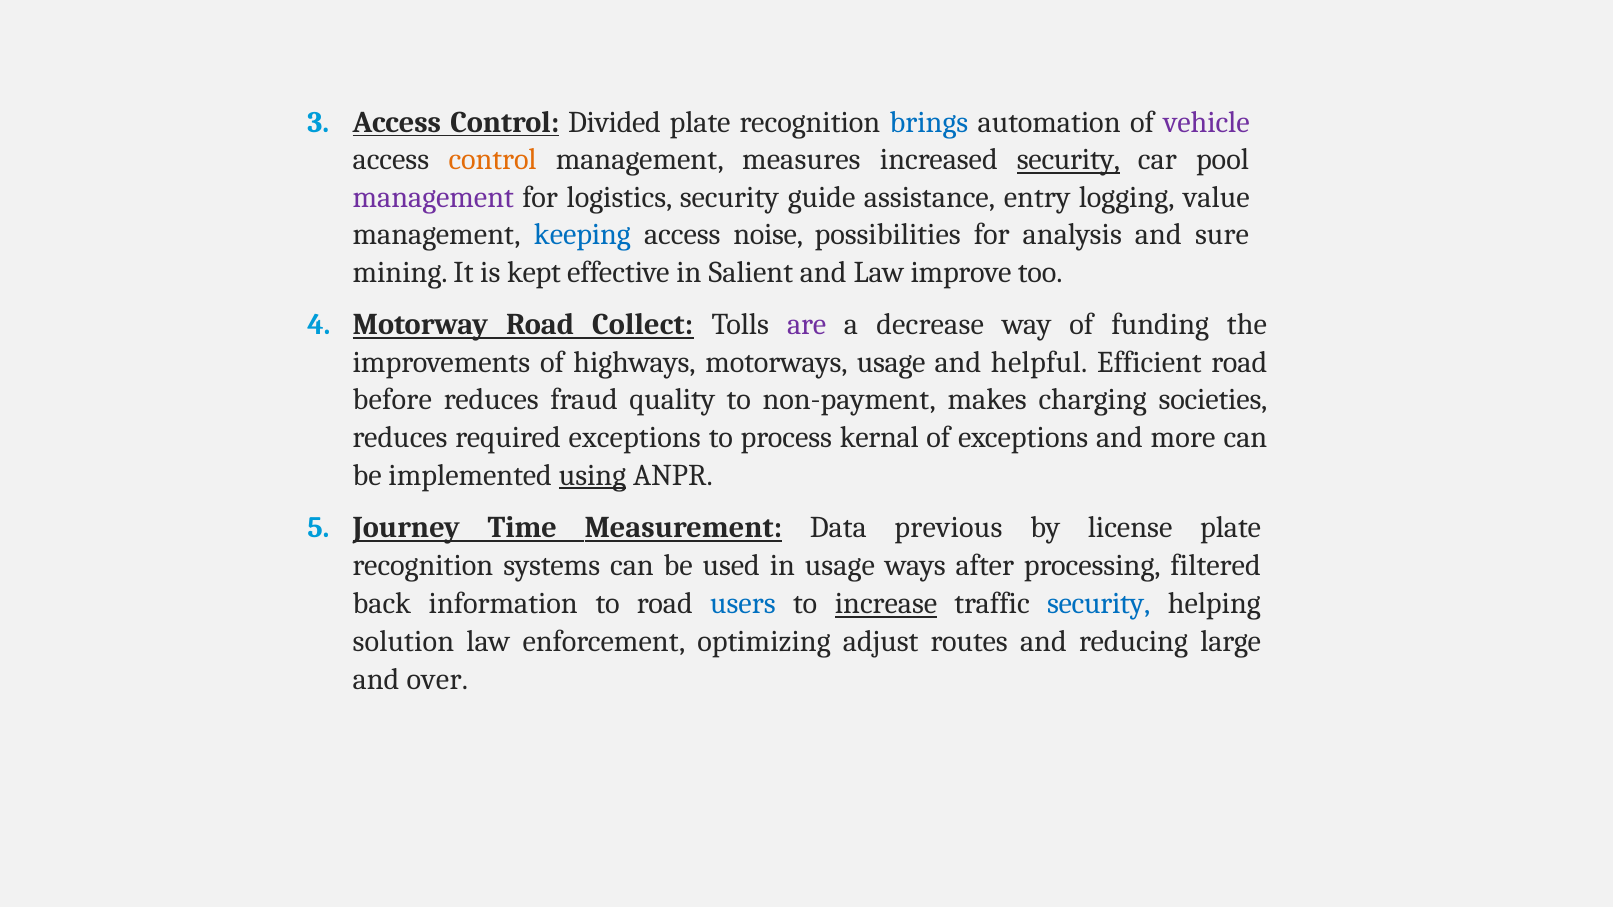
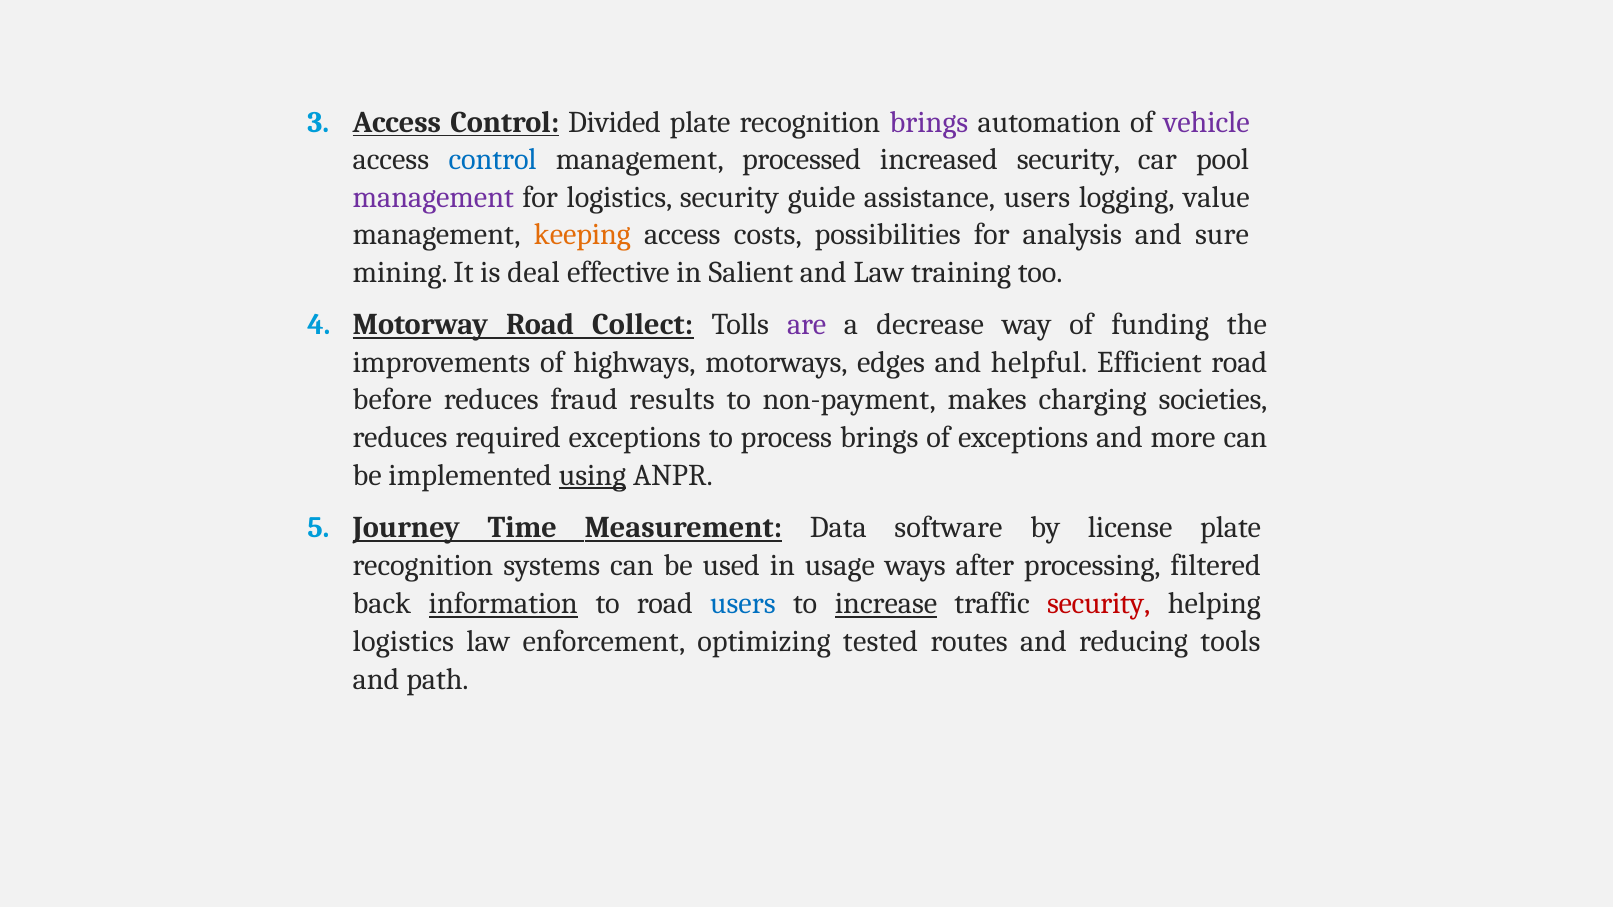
brings colour: blue -> purple (929, 122)
control colour: orange -> blue (493, 160)
measures: measures -> processed (802, 160)
security underline: present -> none (1068, 160)
assistance entry: entry -> users (1037, 197)
keeping colour: blue -> orange (582, 235)
noise: noise -> costs (768, 235)
kept: kept -> deal (534, 272)
improve: improve -> training (961, 272)
motorways usage: usage -> edges (891, 363)
quality: quality -> results (672, 400)
process kernal: kernal -> brings (879, 438)
previous: previous -> software (948, 528)
information underline: none -> present (503, 604)
security colour: blue -> red (1099, 604)
solution: solution -> logistics (403, 642)
adjust: adjust -> tested (881, 642)
large: large -> tools (1230, 642)
over: over -> path (437, 680)
